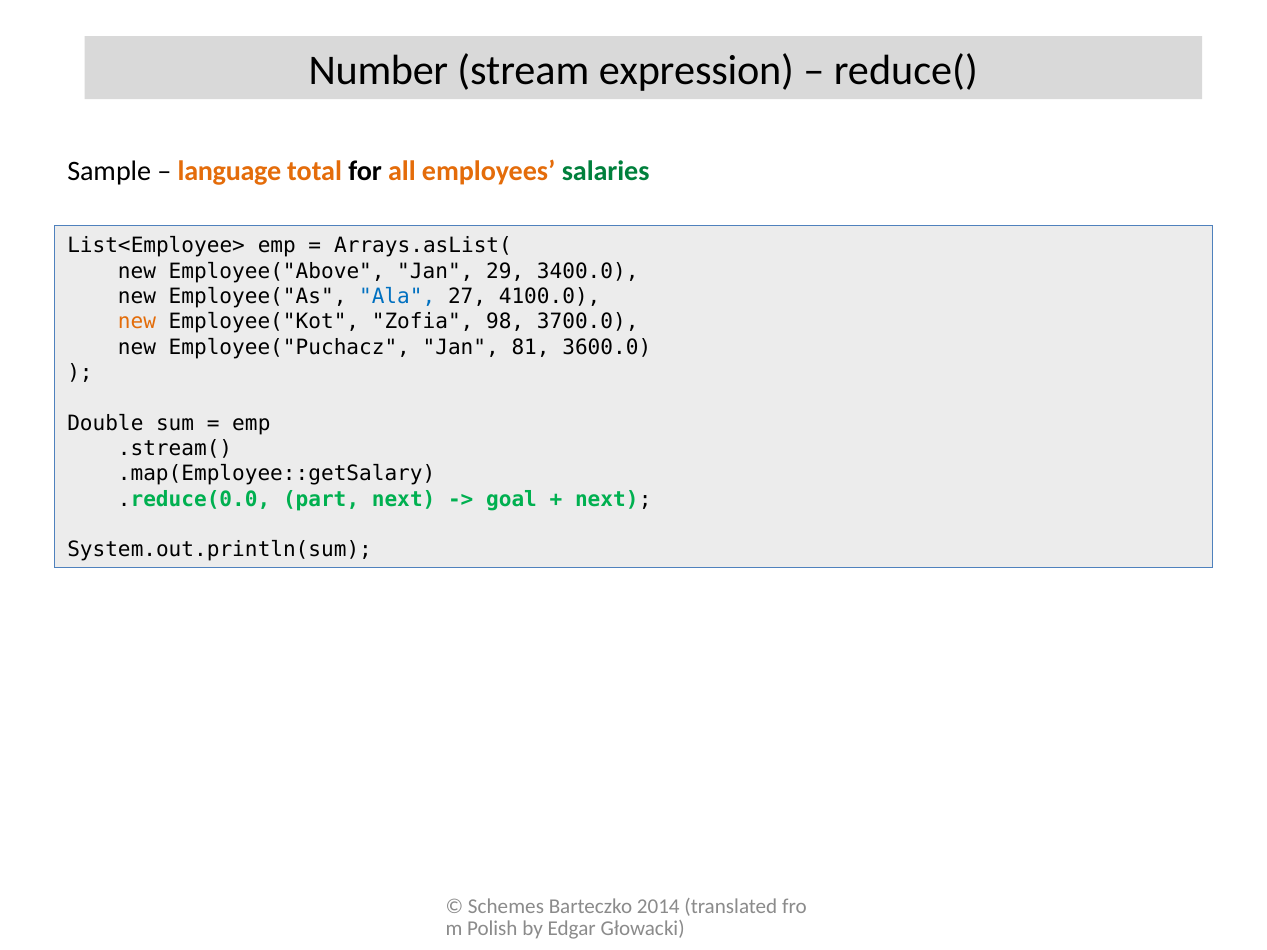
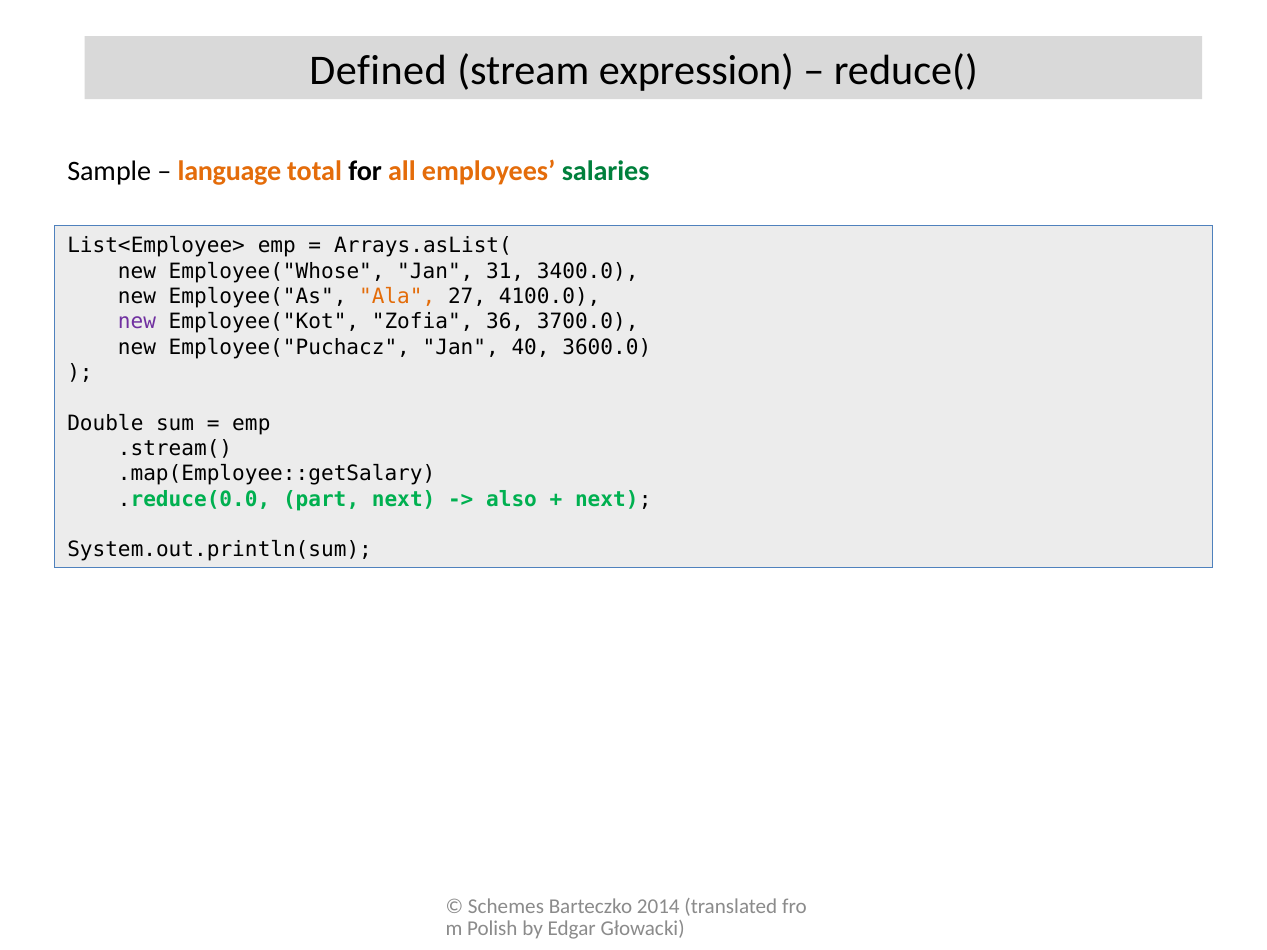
Number: Number -> Defined (378, 71)
Employee("Above: Employee("Above -> Employee("Whose (277, 271)
29: 29 -> 31 (505, 271)
Ala colour: blue -> orange (397, 297)
new colour: orange -> purple (137, 322)
98: 98 -> 36 (505, 322)
81: 81 -> 40 (531, 347)
goal: goal -> also (512, 499)
